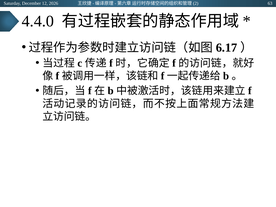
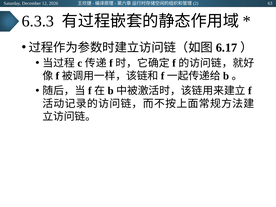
4.4.0: 4.4.0 -> 6.3.3 (38, 21)
